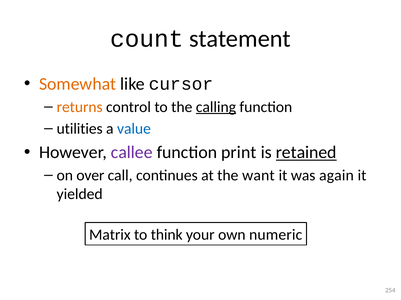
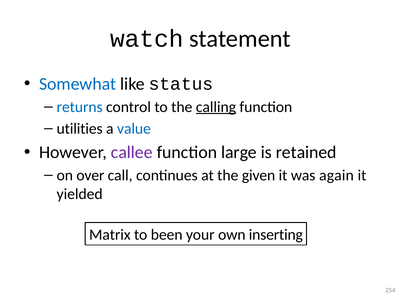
count: count -> watch (147, 39)
Somewhat colour: orange -> blue (78, 84)
cursor: cursor -> status (181, 84)
returns colour: orange -> blue (80, 107)
print: print -> large (239, 153)
retained underline: present -> none (306, 153)
want: want -> given (259, 176)
think: think -> been (167, 235)
numeric: numeric -> inserting (276, 235)
